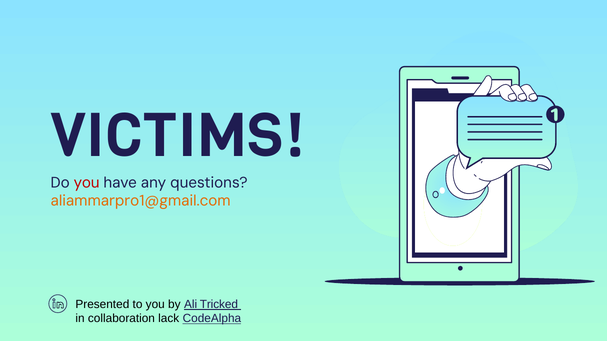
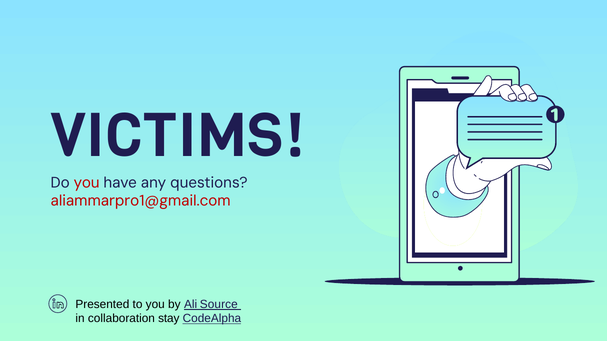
aliammarpro1@gmail.com colour: orange -> red (141, 201)
Tricked: Tricked -> Source (219, 305)
lack: lack -> stay (169, 319)
